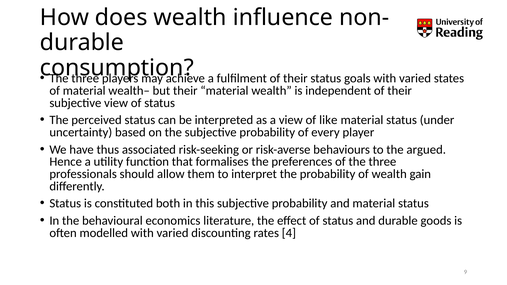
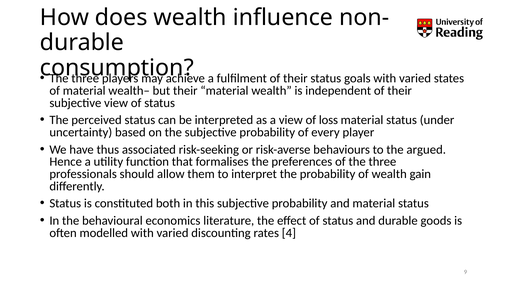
like: like -> loss (328, 120)
